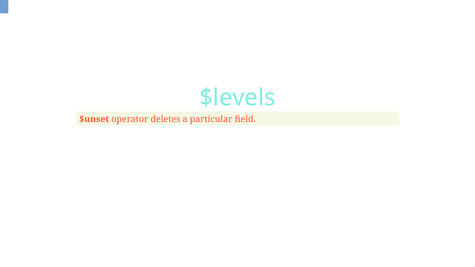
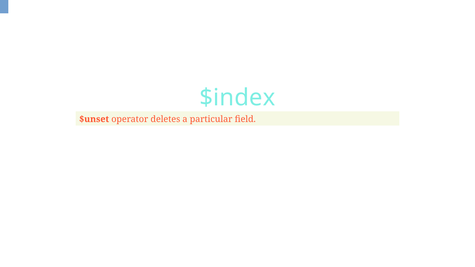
$levels: $levels -> $index (237, 98)
